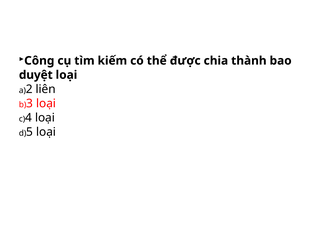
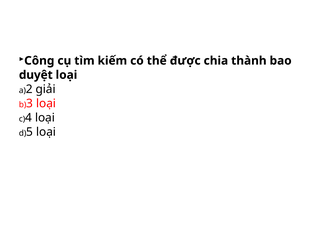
liên: liên -> giải (46, 89)
